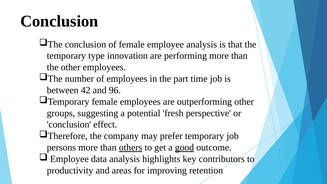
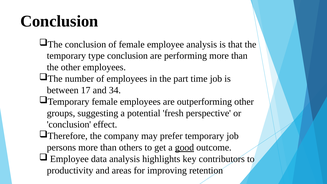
type innovation: innovation -> conclusion (127, 56)
42: 42 -> 17 (86, 90)
96: 96 -> 34 (115, 90)
others underline: present -> none (131, 147)
